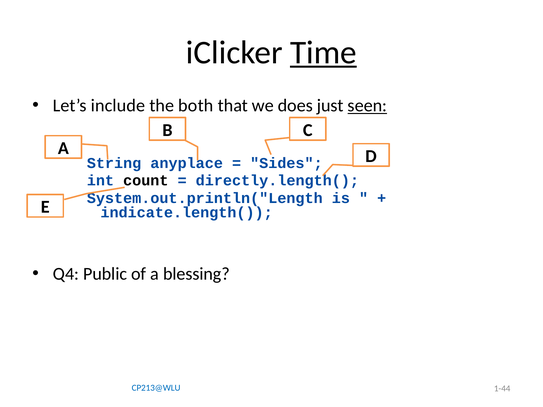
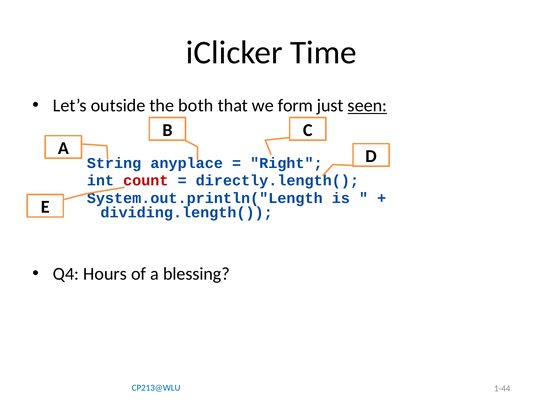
Time underline: present -> none (323, 53)
include: include -> outside (118, 106)
does: does -> form (295, 106)
Sides: Sides -> Right (286, 163)
count colour: black -> red (146, 181)
indicate.length(: indicate.length( -> dividing.length( (187, 213)
Public: Public -> Hours (105, 274)
